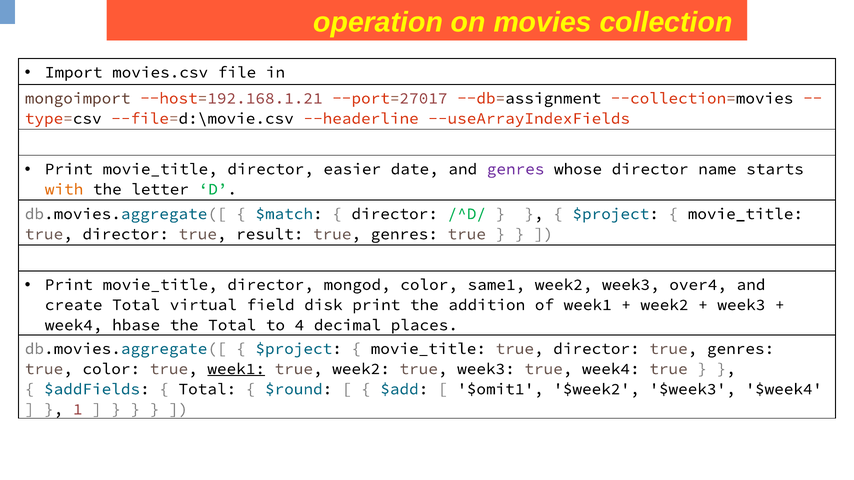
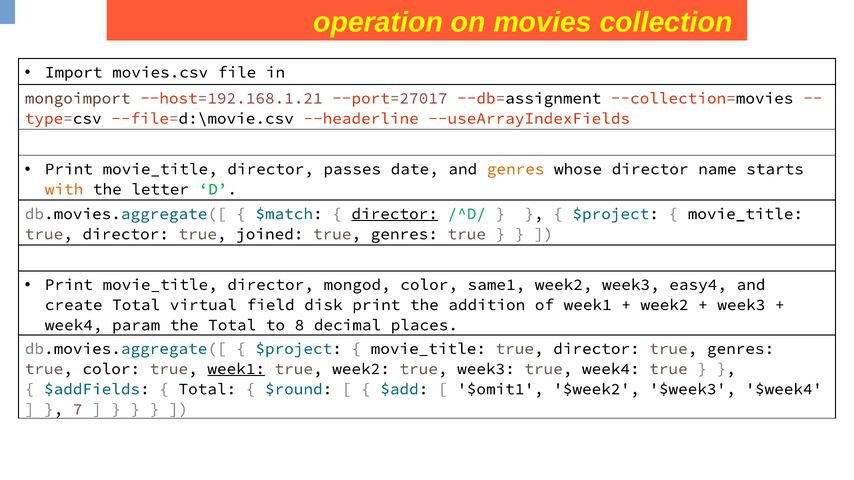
easier: easier -> passes (352, 169)
genres colour: purple -> orange (516, 169)
director underline: none -> present (395, 214)
result: result -> joined (270, 234)
over4: over4 -> easy4 (698, 285)
hbase: hbase -> param (136, 325)
4: 4 -> 8 (299, 325)
1: 1 -> 7 (78, 409)
